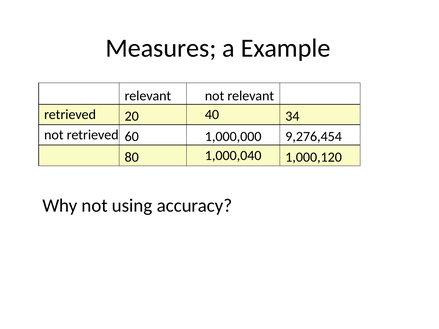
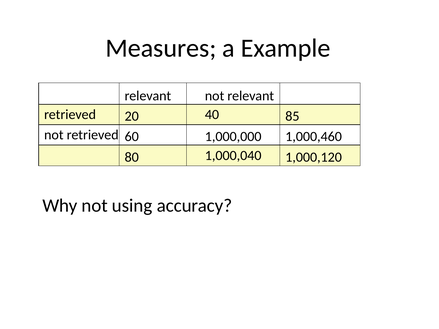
34: 34 -> 85 (292, 116)
9,276,454: 9,276,454 -> 1,000,460 (314, 137)
